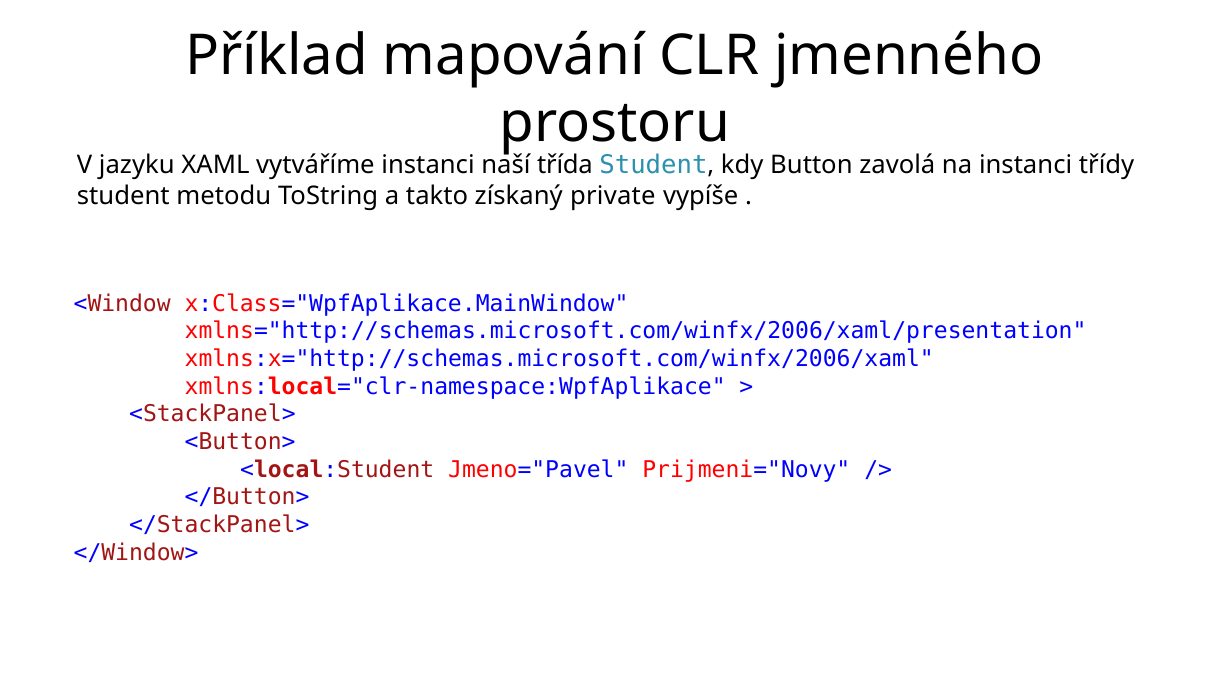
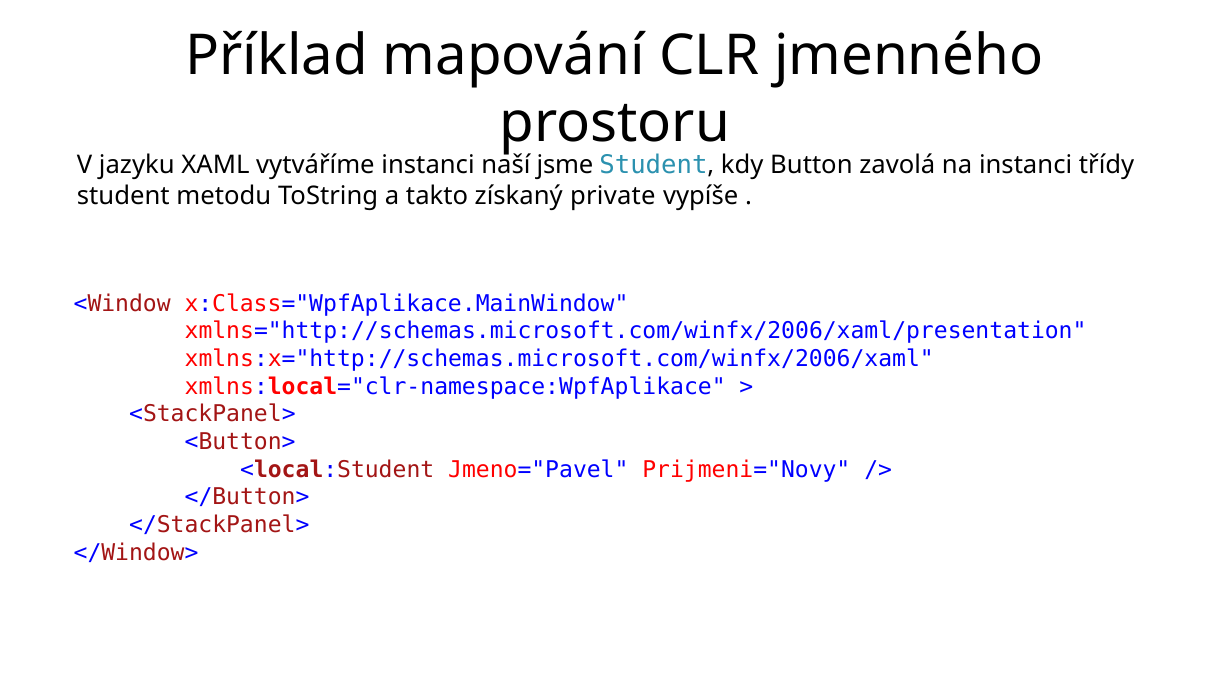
třída: třída -> jsme (565, 165)
